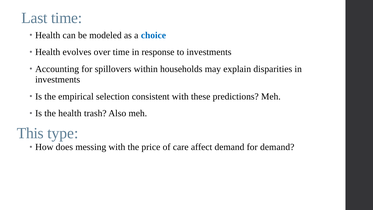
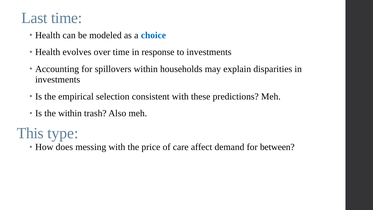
the health: health -> within (70, 113)
for demand: demand -> between (277, 147)
